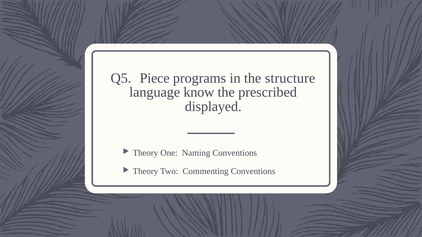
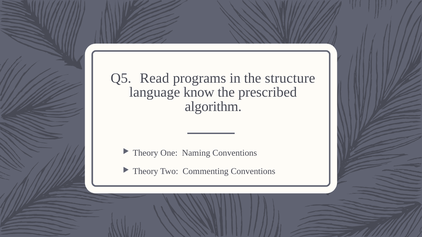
Piece: Piece -> Read (155, 78)
displayed: displayed -> algorithm (213, 107)
